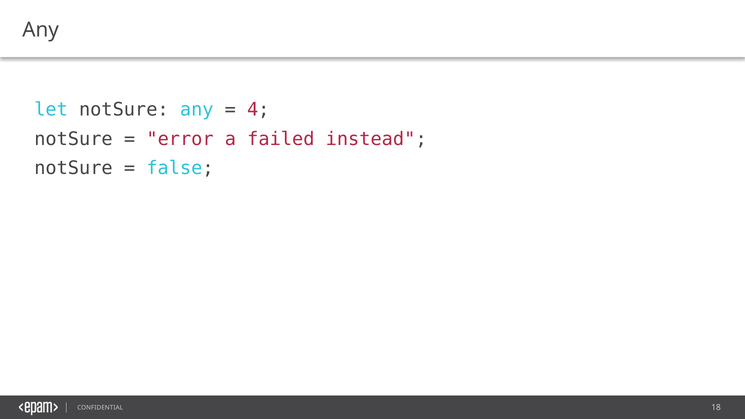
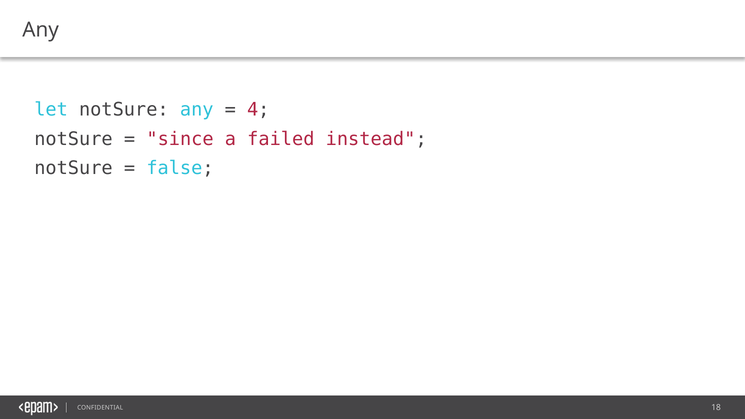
error: error -> since (180, 139)
